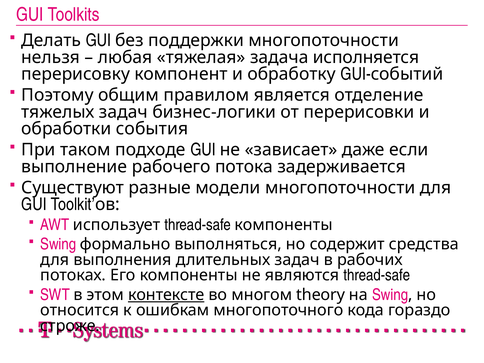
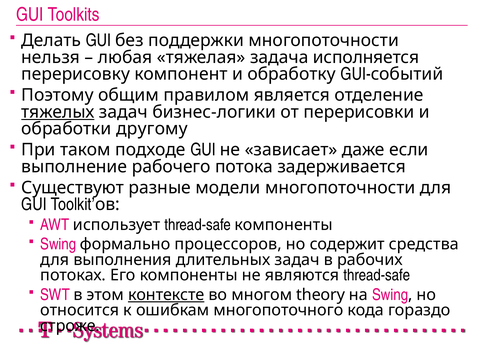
тяжелых underline: none -> present (58, 112)
события: события -> другому (152, 129)
выполняться: выполняться -> процессоров (228, 244)
